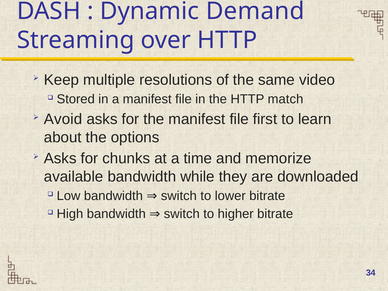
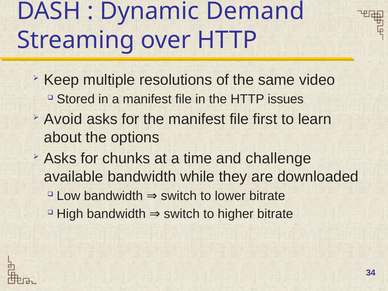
match: match -> issues (286, 99)
memorize: memorize -> challenge (278, 158)
